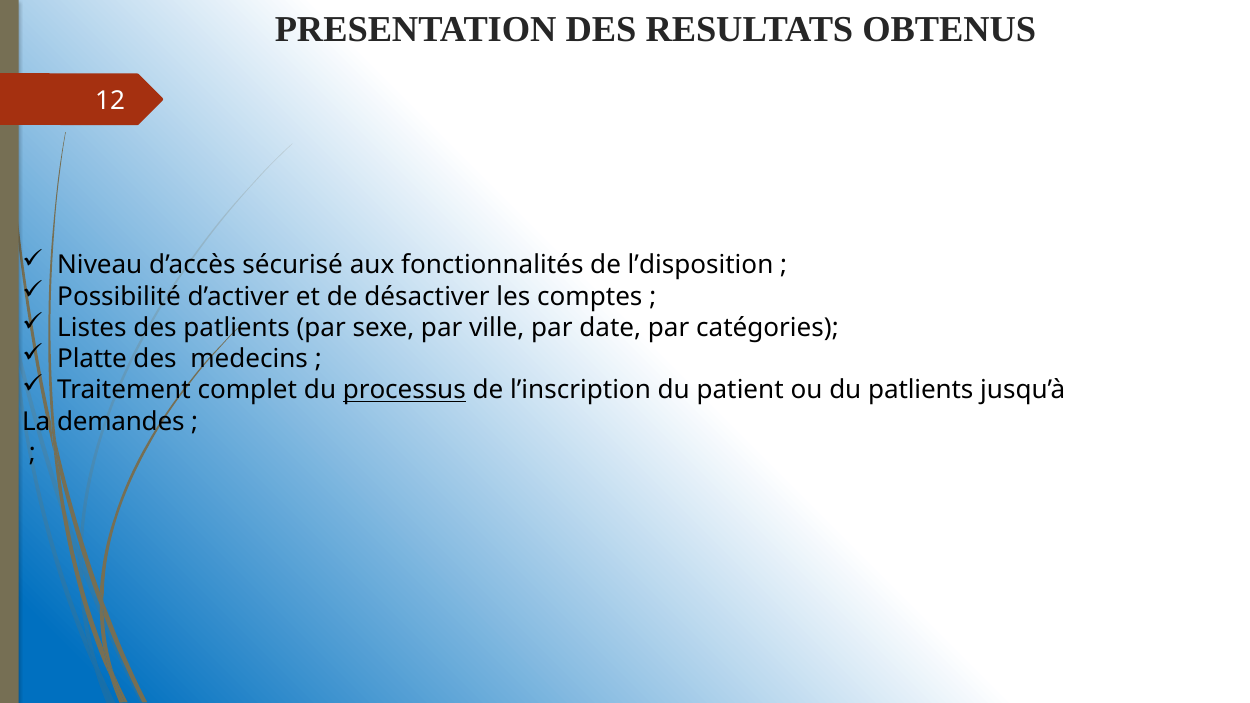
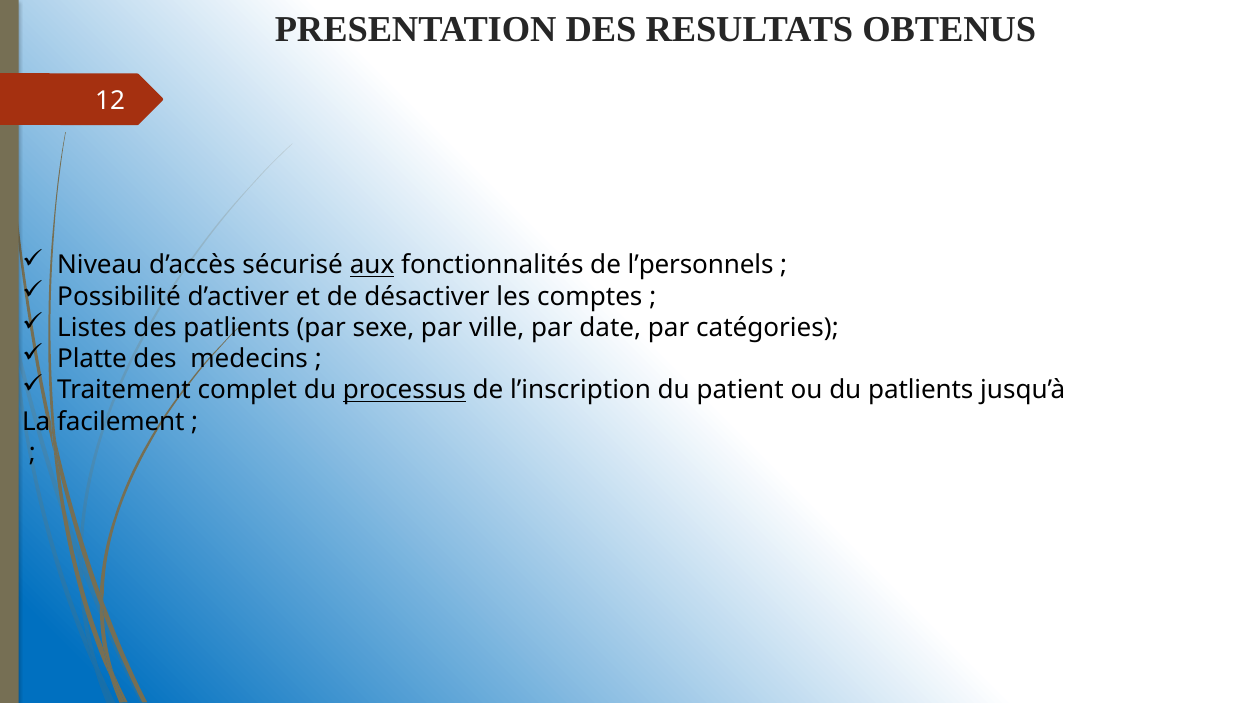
aux underline: none -> present (372, 265)
l’disposition: l’disposition -> l’personnels (701, 265)
demandes: demandes -> facilement (121, 422)
